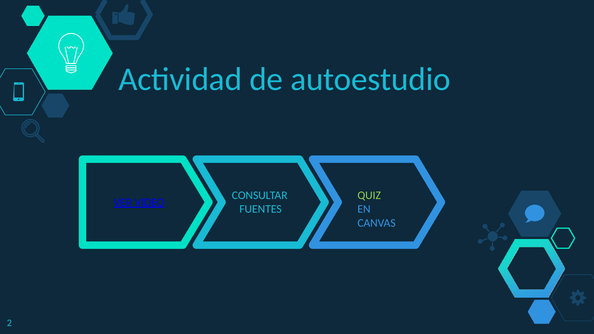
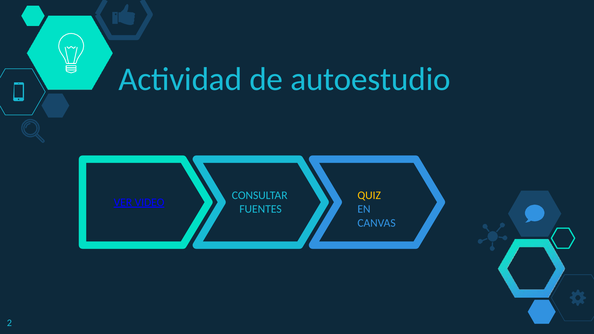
QUIZ colour: light green -> yellow (369, 195)
